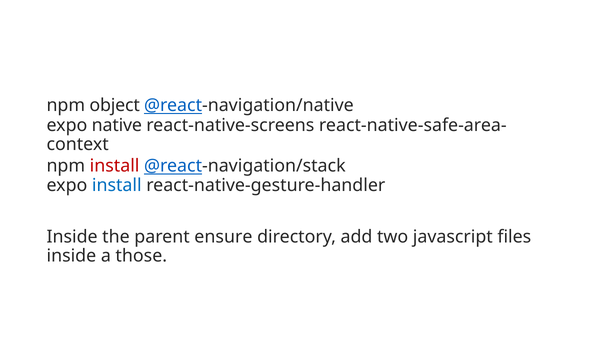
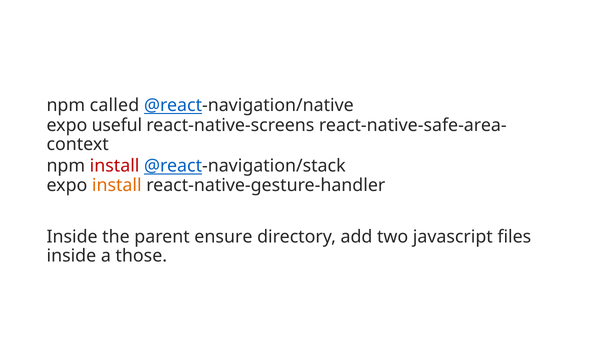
object: object -> called (114, 105)
native: native -> useful (117, 125)
install colour: blue -> orange (117, 185)
